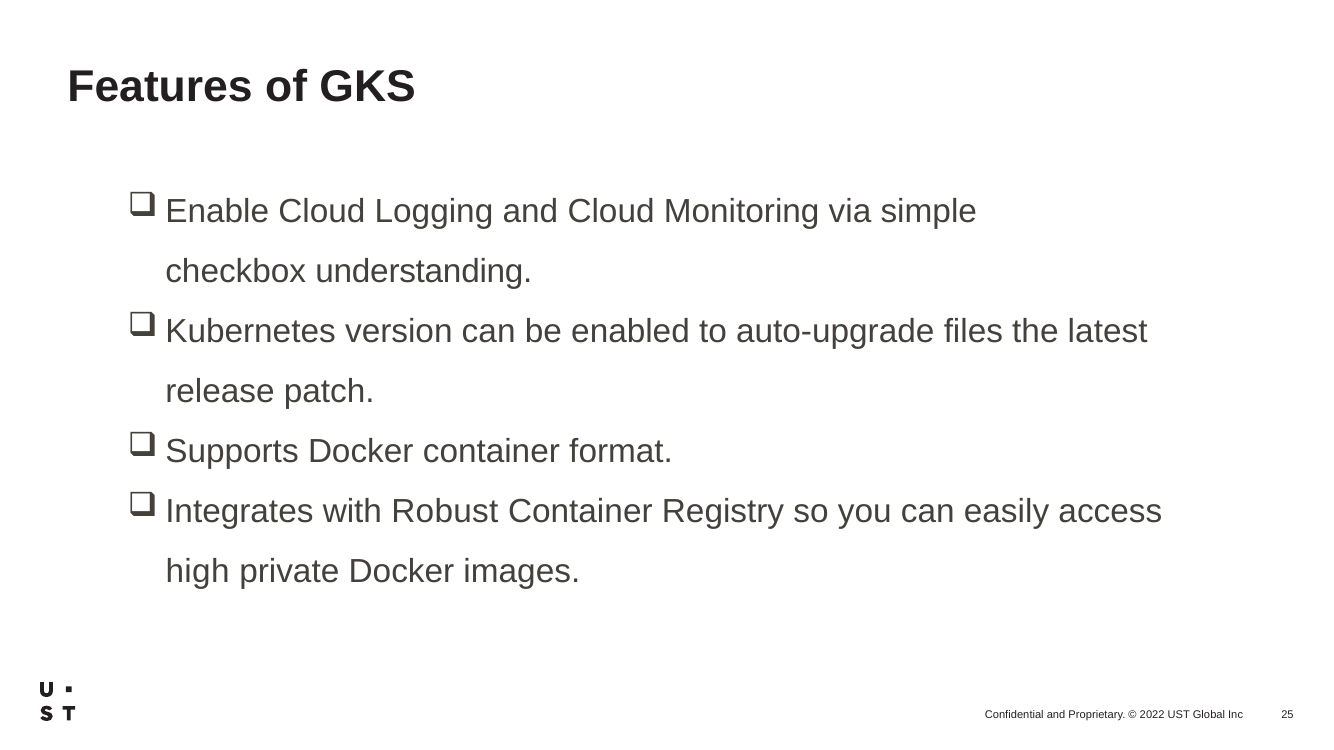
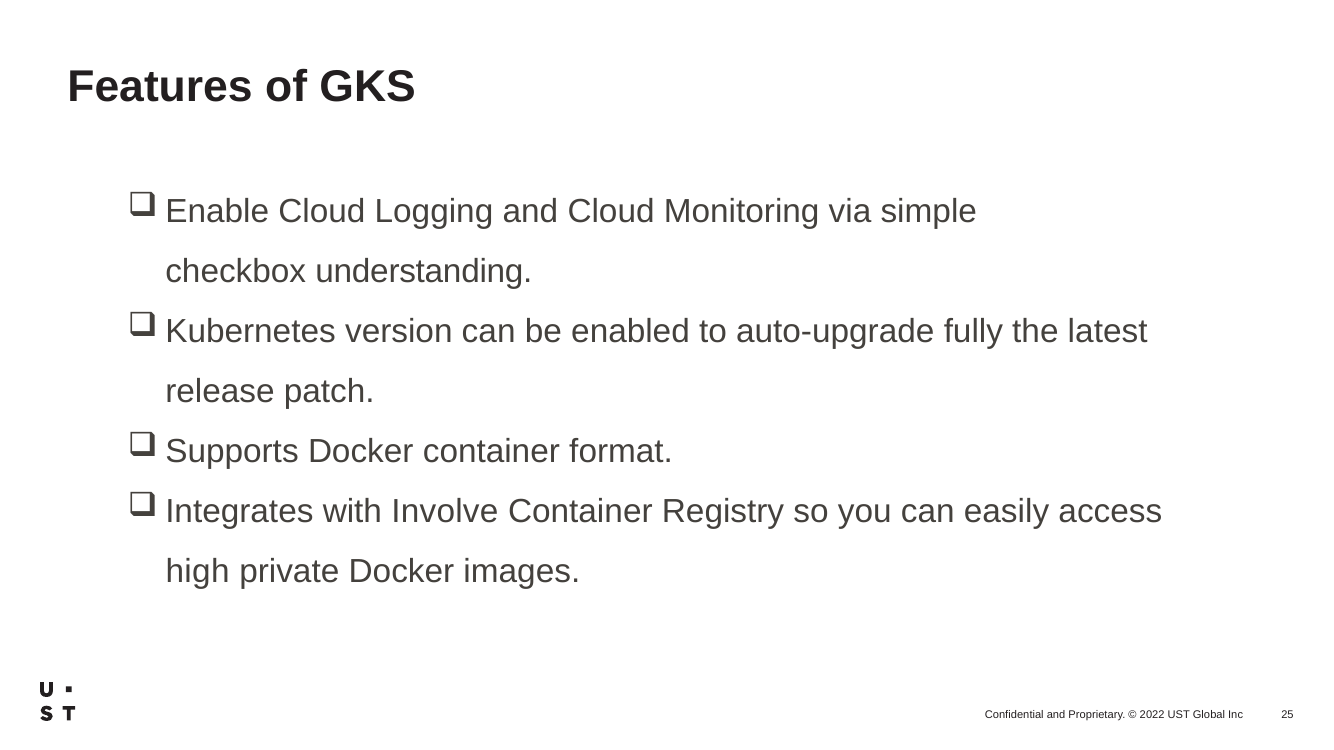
files: files -> fully (973, 331)
Robust: Robust -> Involve (445, 511)
